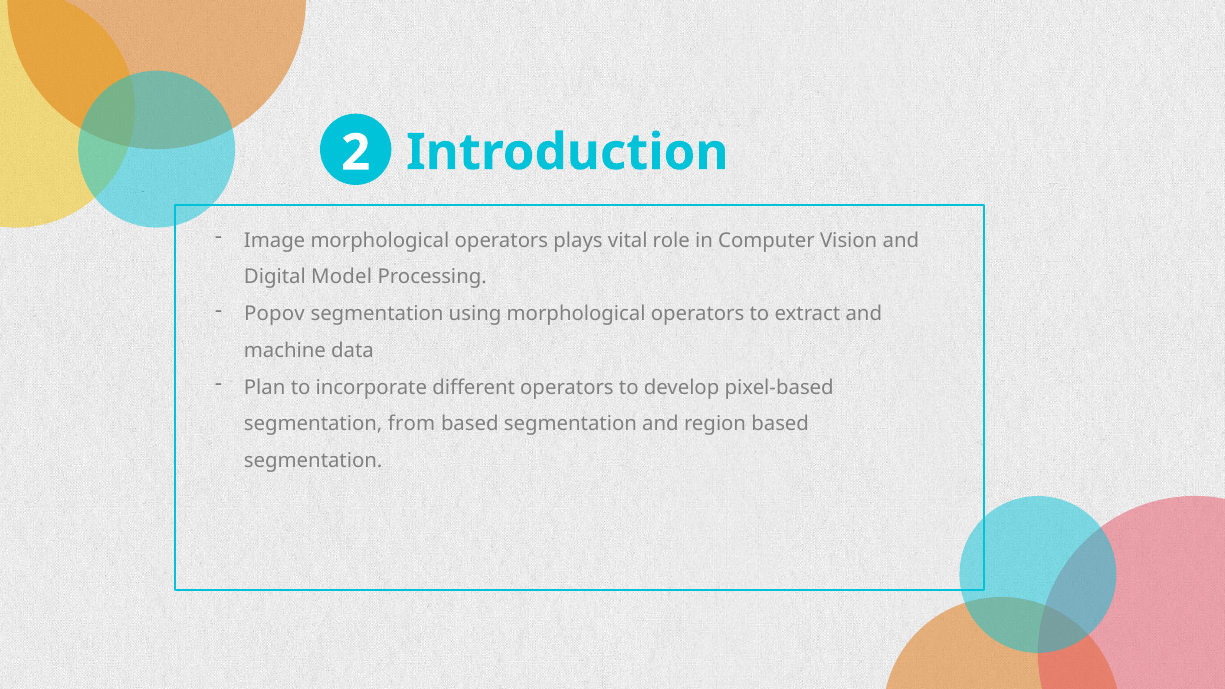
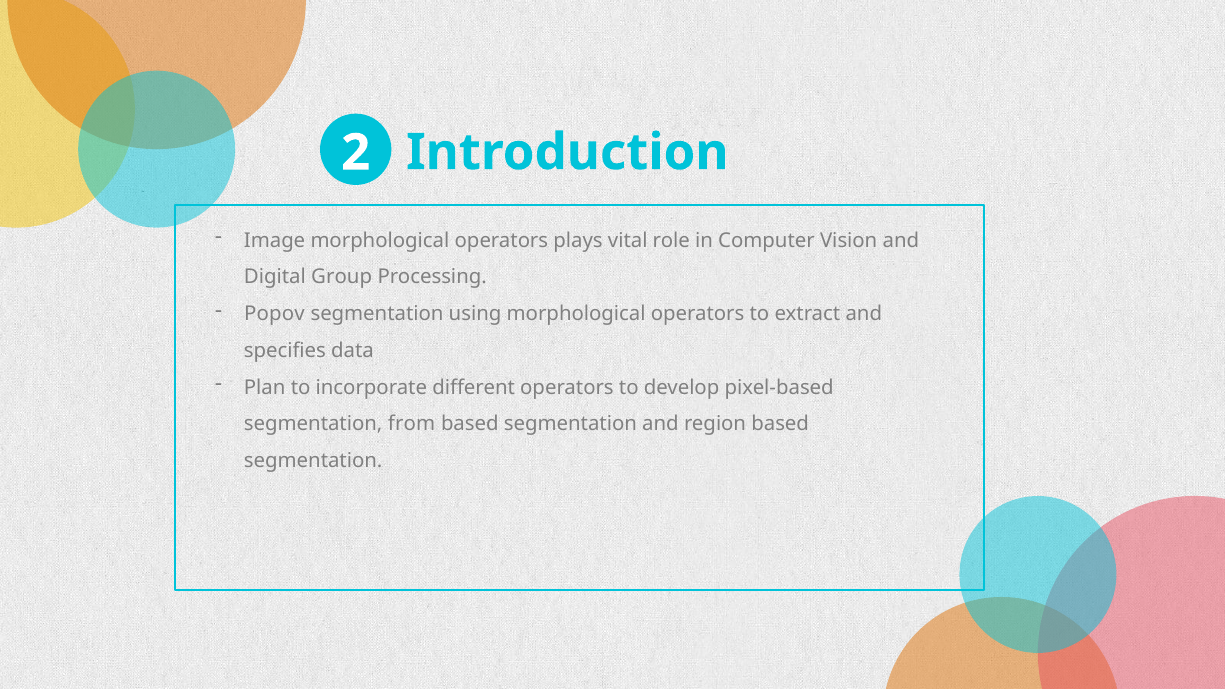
Model: Model -> Group (342, 277)
machine: machine -> specifies (285, 351)
